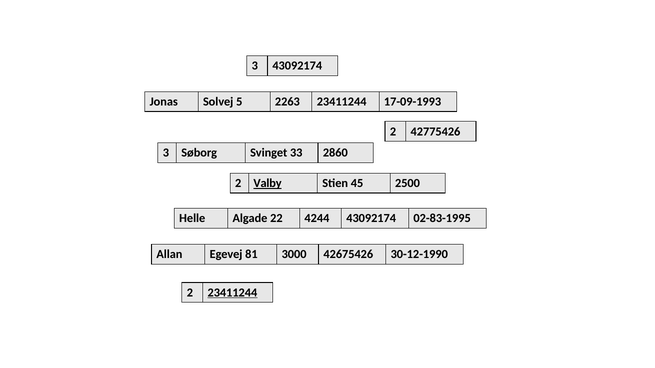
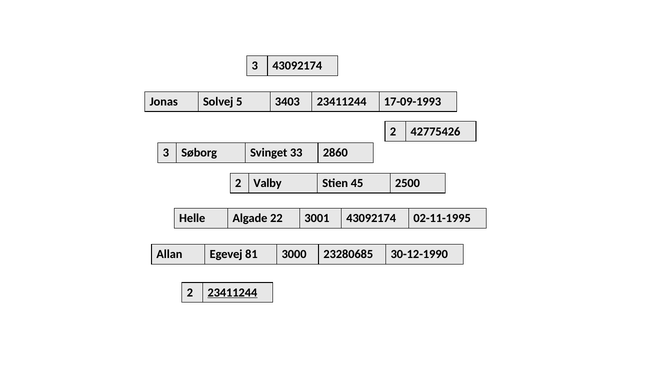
2263: 2263 -> 3403 (287, 102)
Valby underline: present -> none (268, 183)
4244: 4244 -> 3001 (317, 219)
02-83-1995: 02-83-1995 -> 02-11-1995 (442, 219)
42675426: 42675426 -> 23280685 (348, 255)
